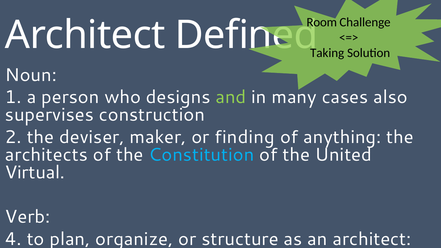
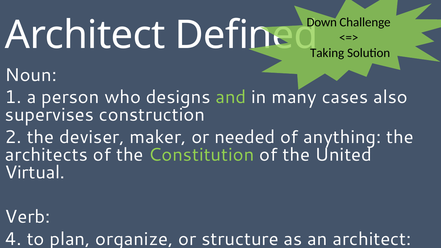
Room: Room -> Down (322, 22)
finding: finding -> needed (245, 137)
Constitution colour: light blue -> light green (201, 155)
